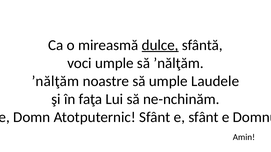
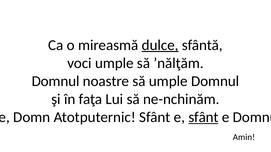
ʼnălţăm: ʼnălţăm -> Domnul (56, 81)
umple Laudele: Laudele -> Domnul (215, 81)
sfânt underline: none -> present (203, 117)
